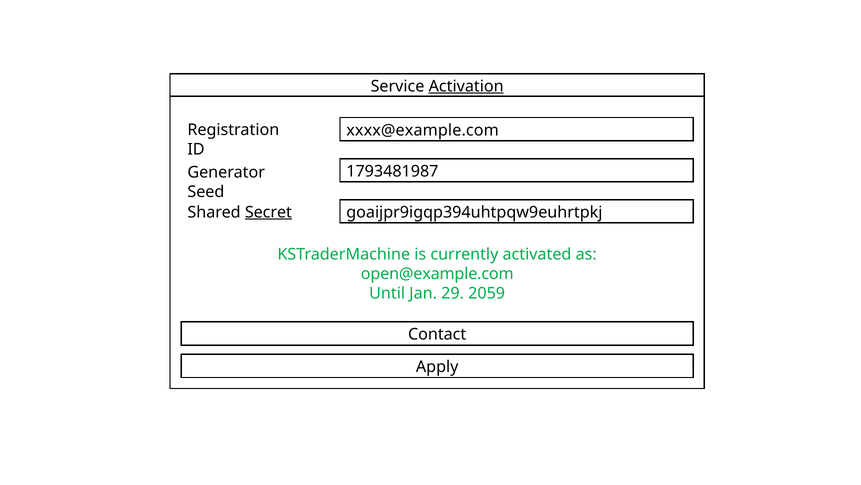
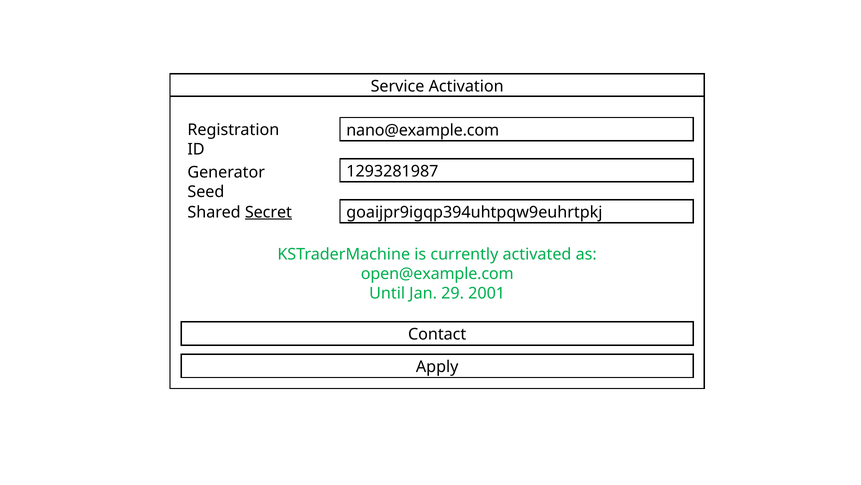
Activation underline: present -> none (466, 86)
xxxx@example.com: xxxx@example.com -> nano@example.com (423, 130)
1793481987: 1793481987 -> 1293281987 (392, 171)
2059: 2059 -> 2001 (487, 293)
